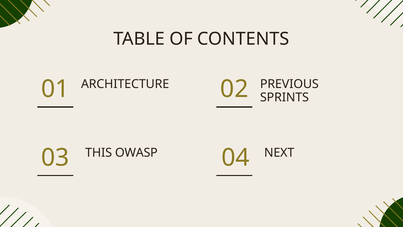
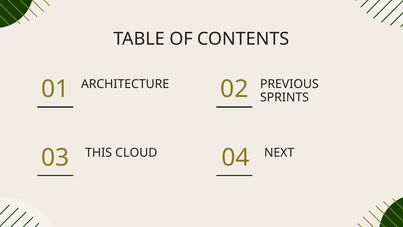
OWASP: OWASP -> CLOUD (136, 153)
